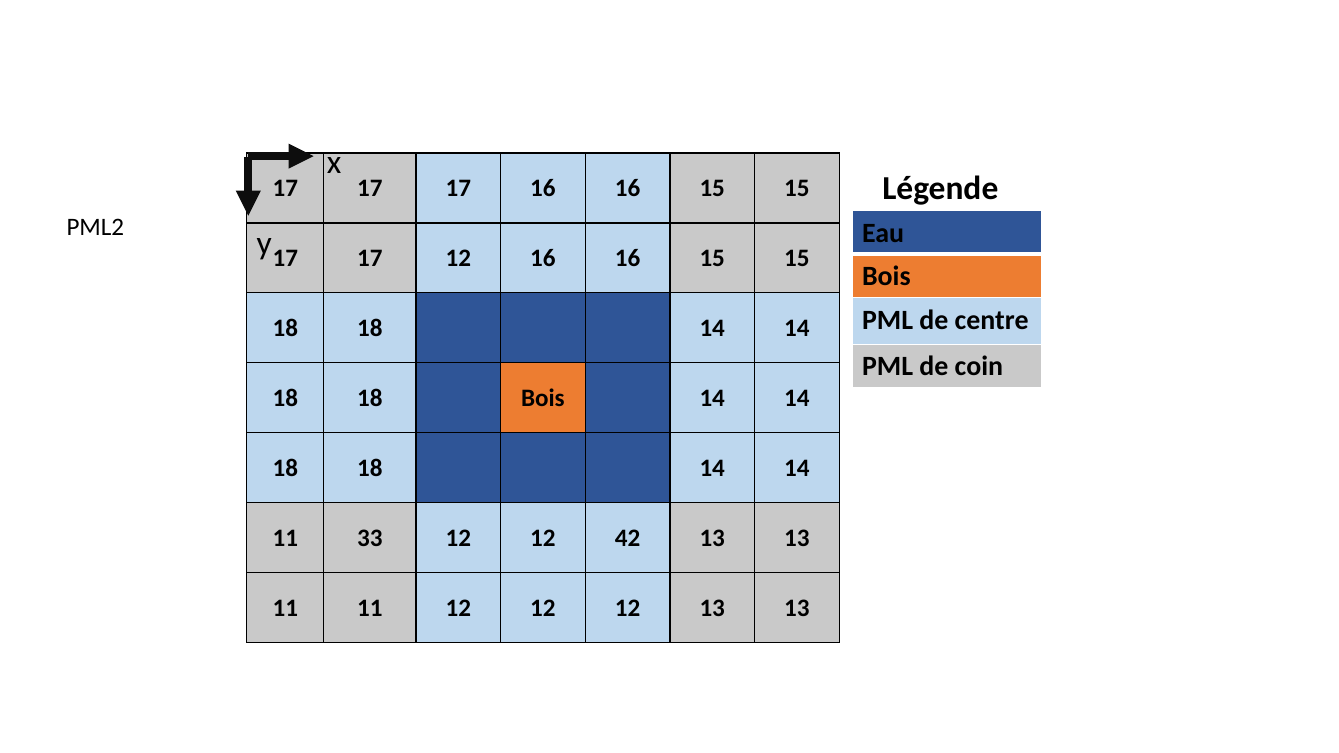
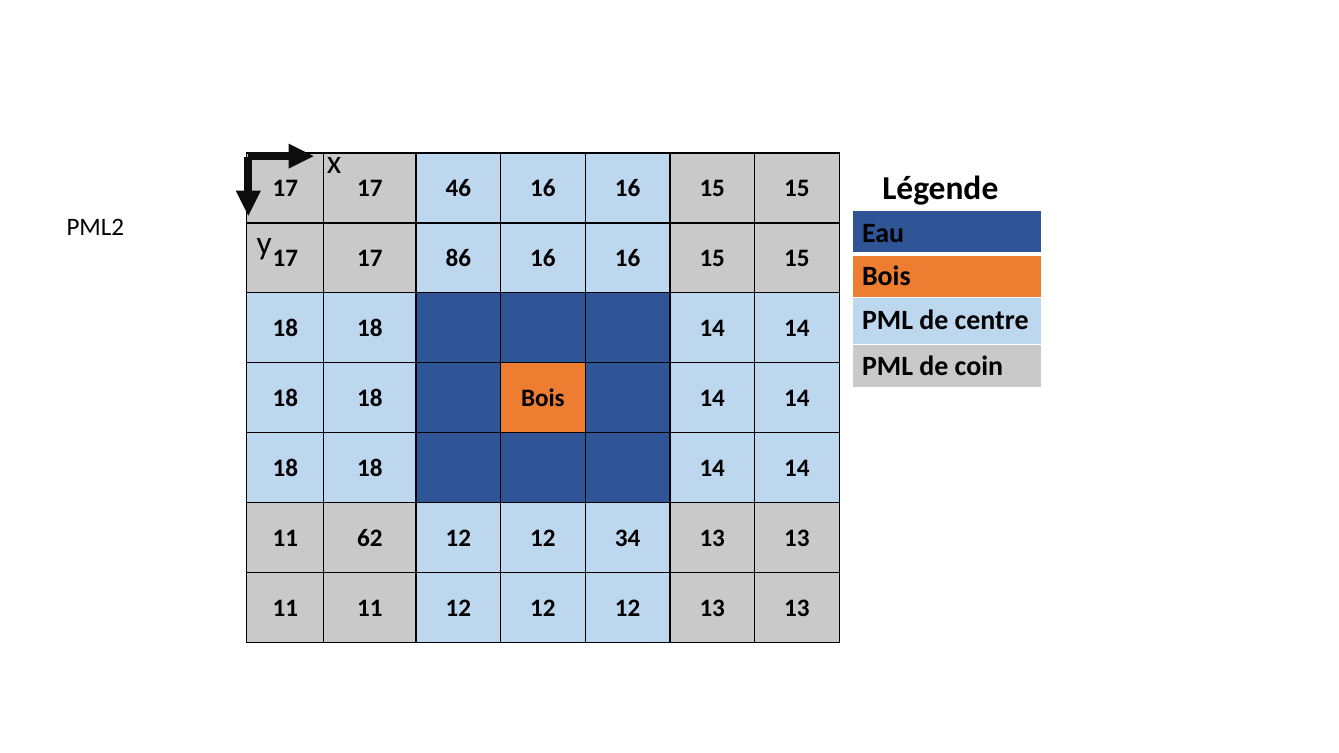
17 17 17: 17 -> 46 (458, 188)
17 12: 12 -> 86 (458, 258)
33: 33 -> 62 (370, 538)
42: 42 -> 34 (628, 538)
